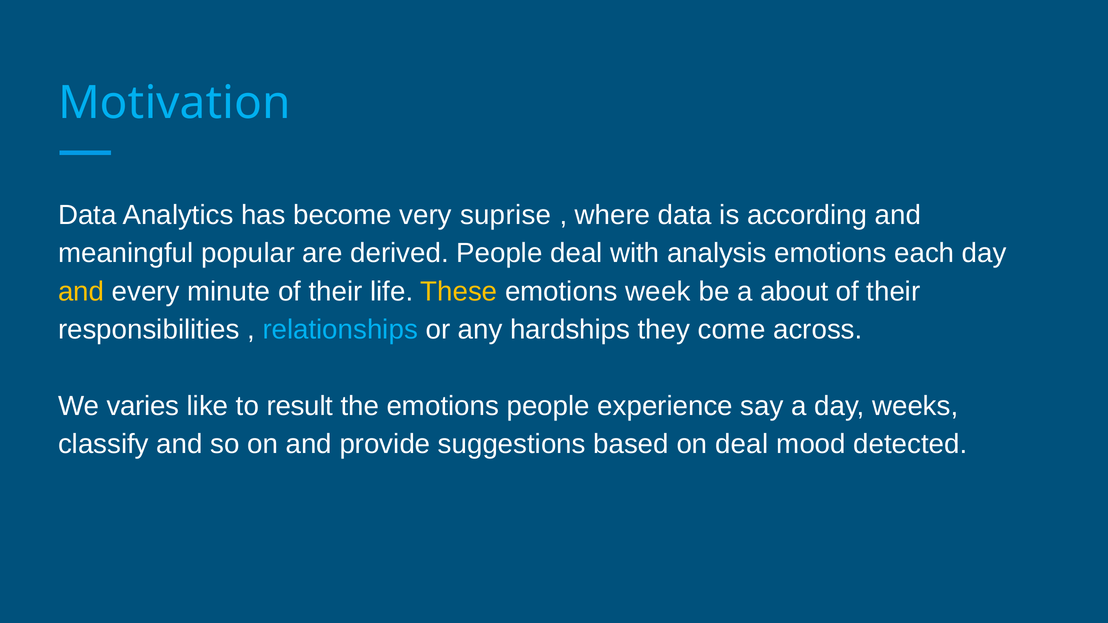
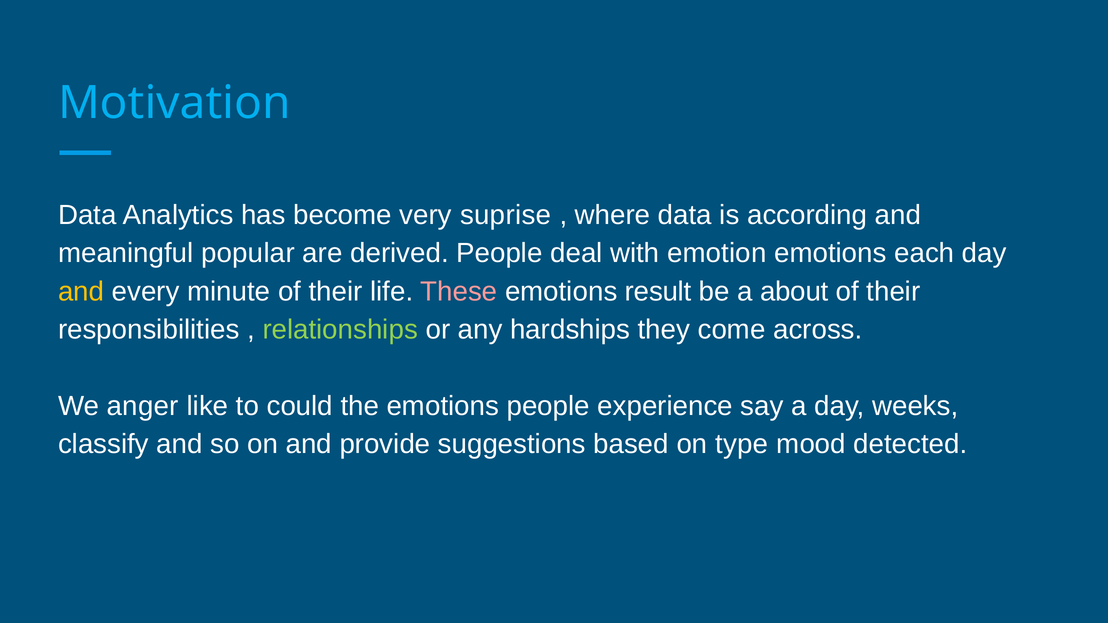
analysis: analysis -> emotion (717, 253)
These colour: yellow -> pink (459, 292)
week: week -> result (658, 292)
relationships colour: light blue -> light green (340, 330)
varies: varies -> anger (143, 406)
result: result -> could (300, 406)
on deal: deal -> type (742, 444)
